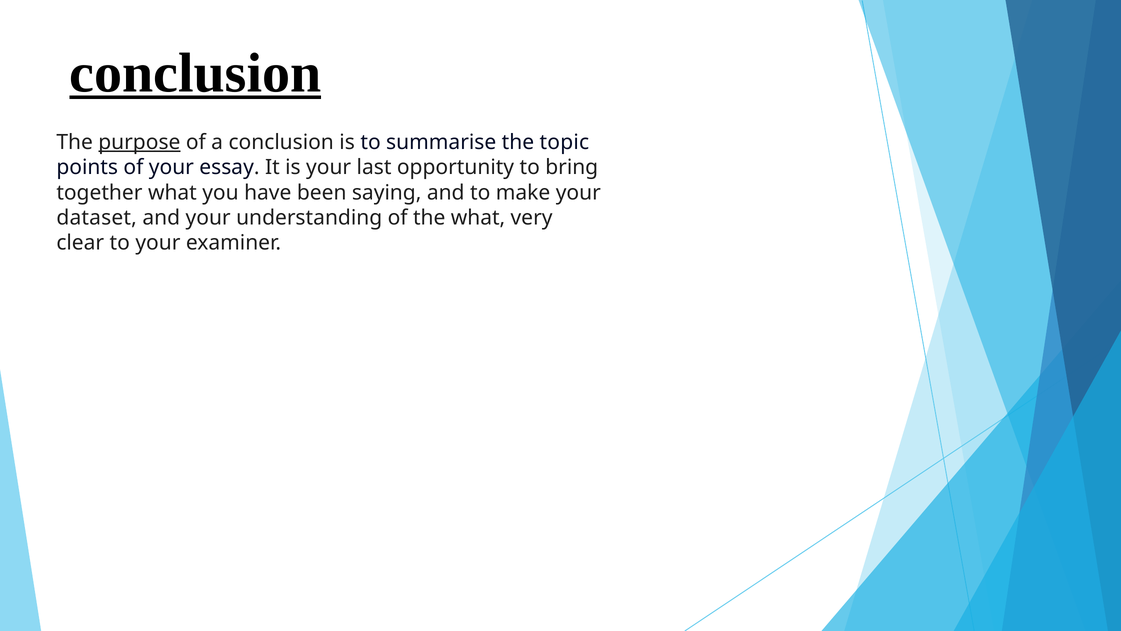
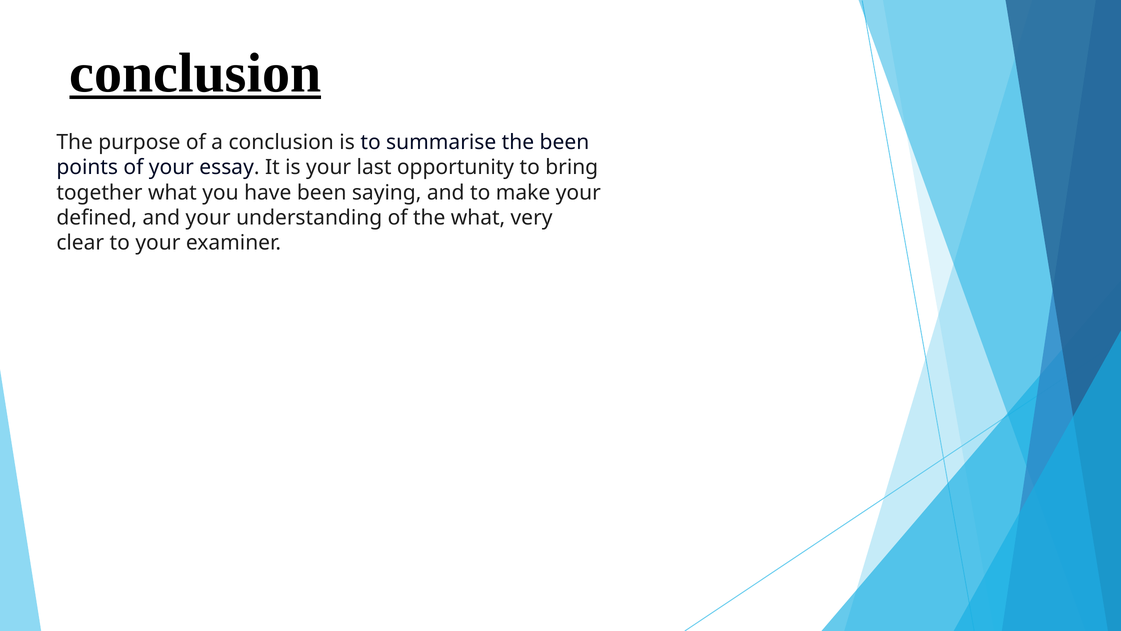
purpose underline: present -> none (139, 142)
the topic: topic -> been (564, 142)
dataset: dataset -> defined (97, 218)
